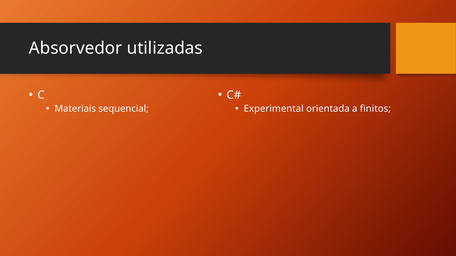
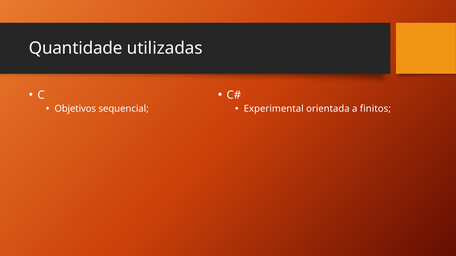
Absorvedor: Absorvedor -> Quantidade (76, 48)
Materiais: Materiais -> Objetivos (75, 109)
